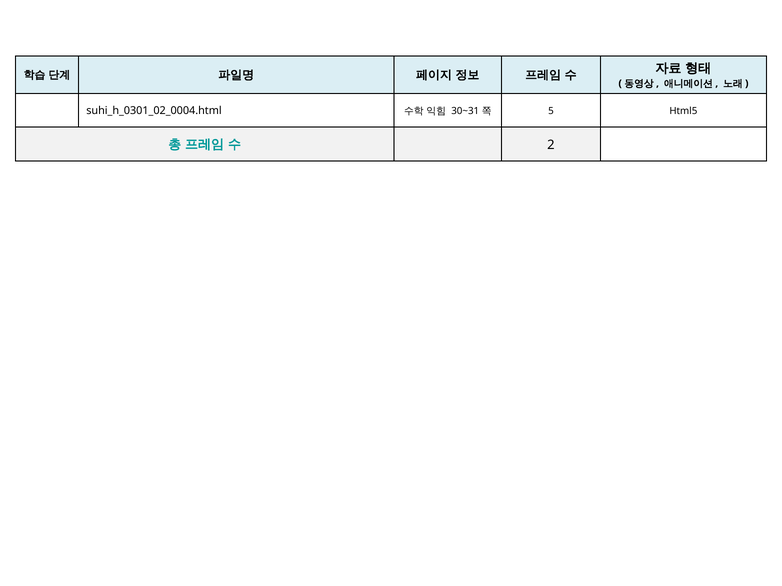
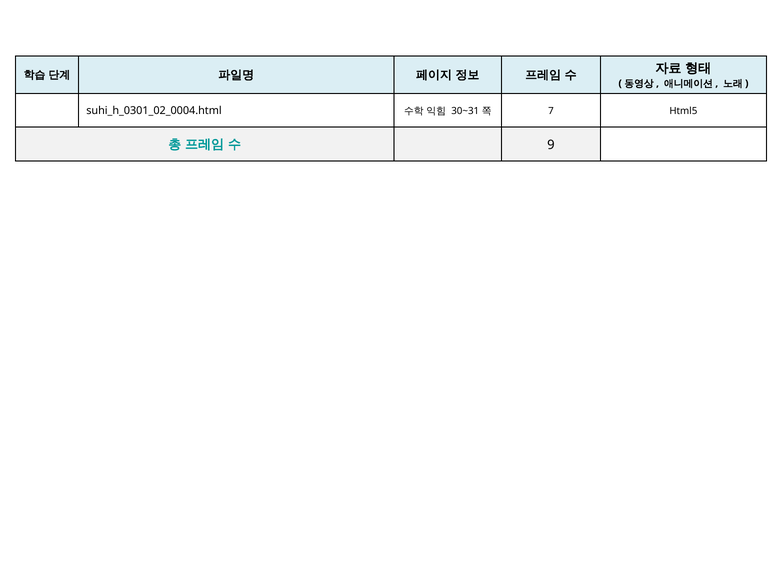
5: 5 -> 7 (551, 111)
2: 2 -> 9 (551, 145)
